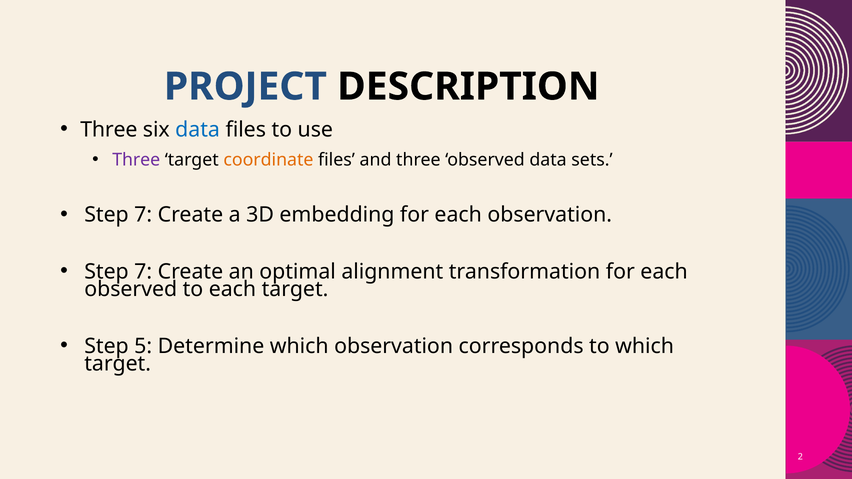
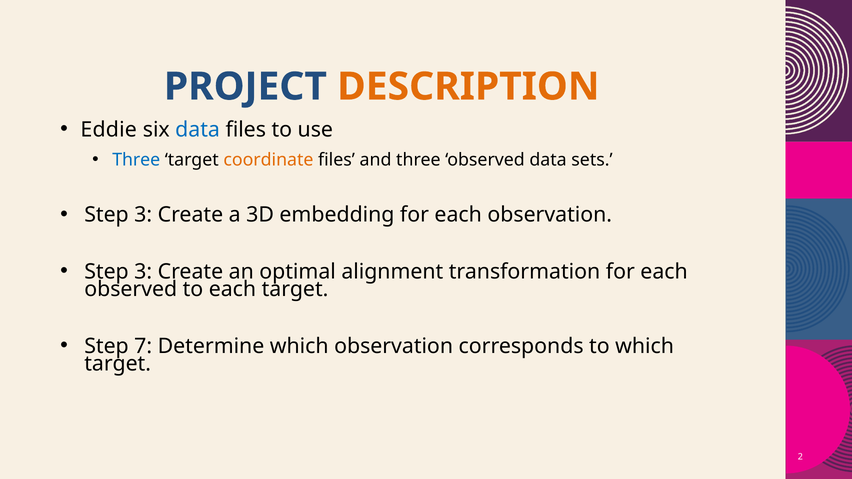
DESCRIPTION colour: black -> orange (468, 87)
Three: Three -> Eddie (109, 130)
Three colour: purple -> blue (136, 160)
7: 7 -> 3 (143, 215)
7: 7 -> 3 (143, 272)
5: 5 -> 7 (143, 346)
